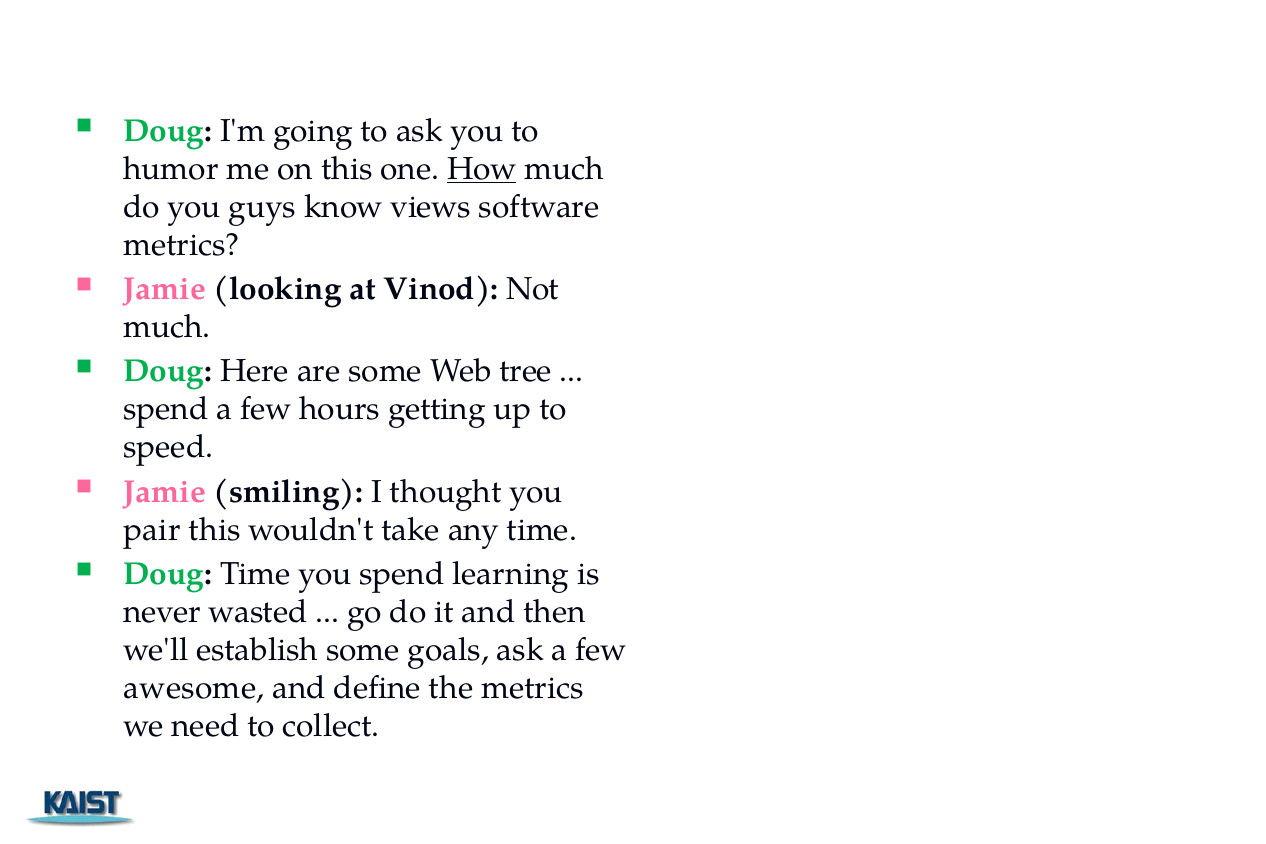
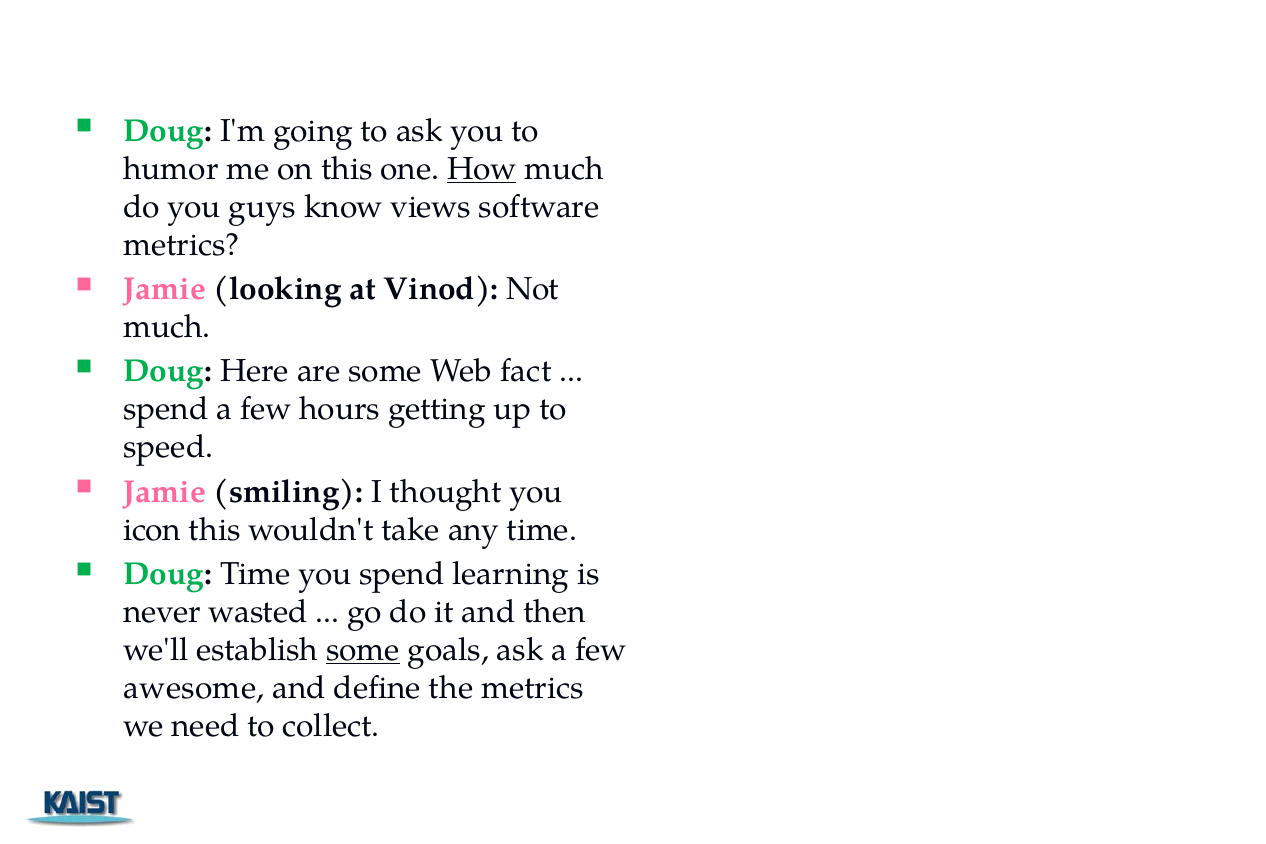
tree: tree -> fact (526, 371)
pair: pair -> icon (152, 530)
some underline: none -> present (363, 650)
